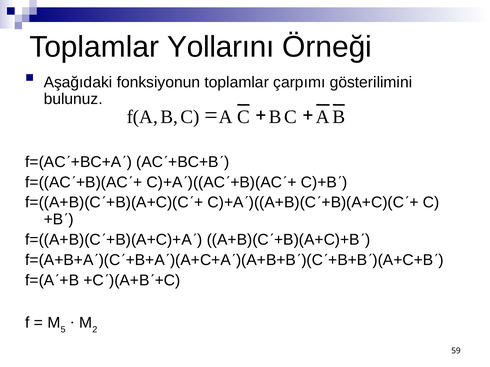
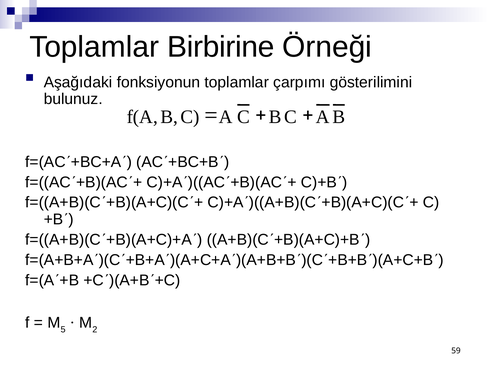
Yollarını: Yollarını -> Birbirine (221, 47)
